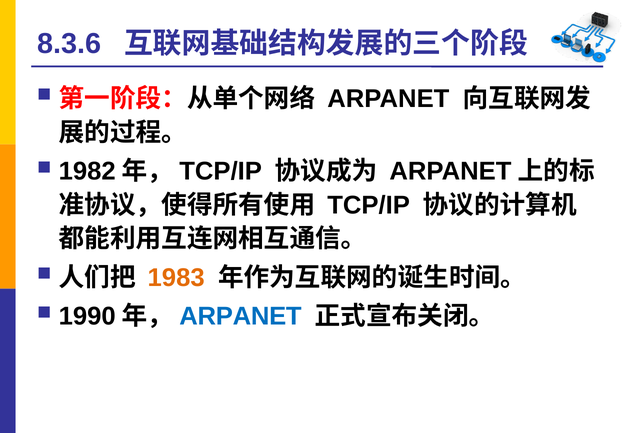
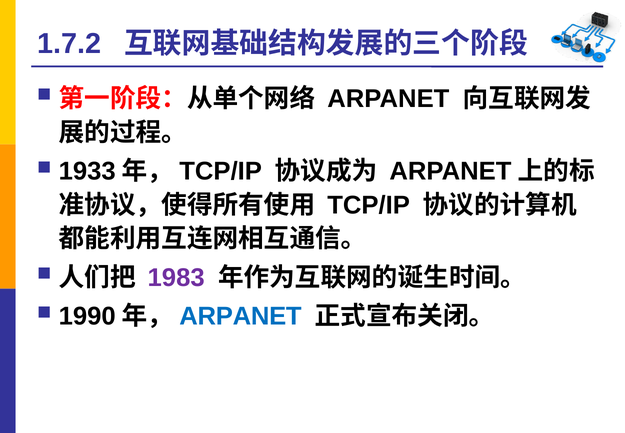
8.3.6: 8.3.6 -> 1.7.2 (69, 44)
1982: 1982 -> 1933 (87, 171)
1983 colour: orange -> purple (176, 277)
